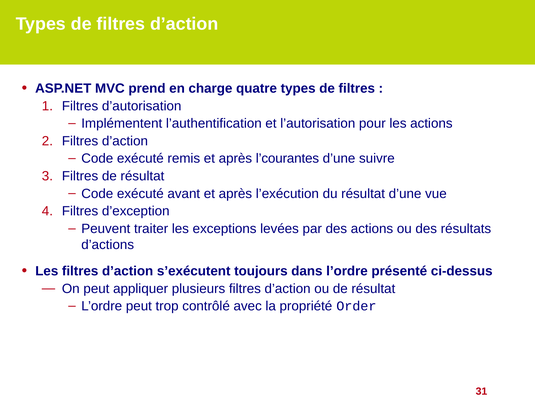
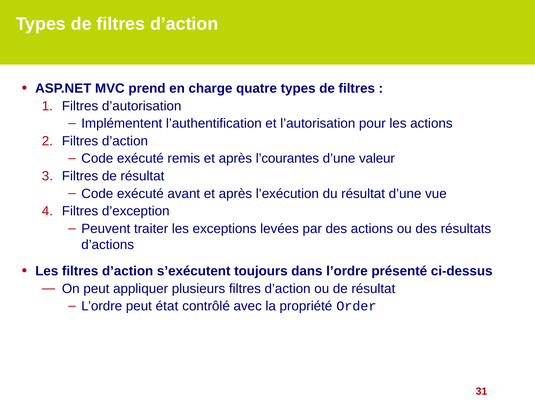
suivre: suivre -> valeur (377, 159)
trop: trop -> état (167, 306)
